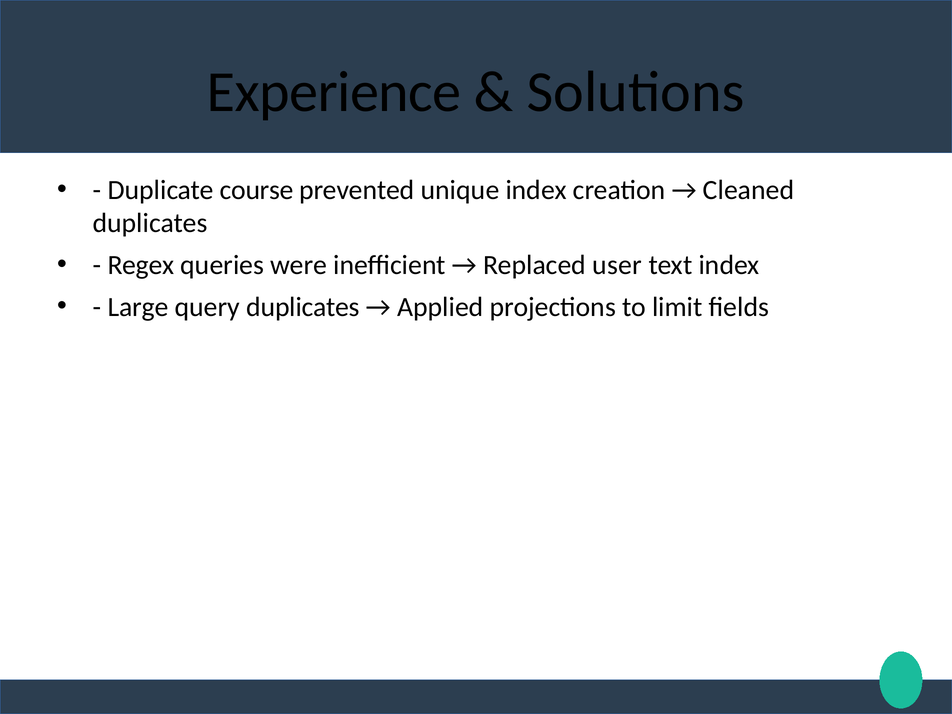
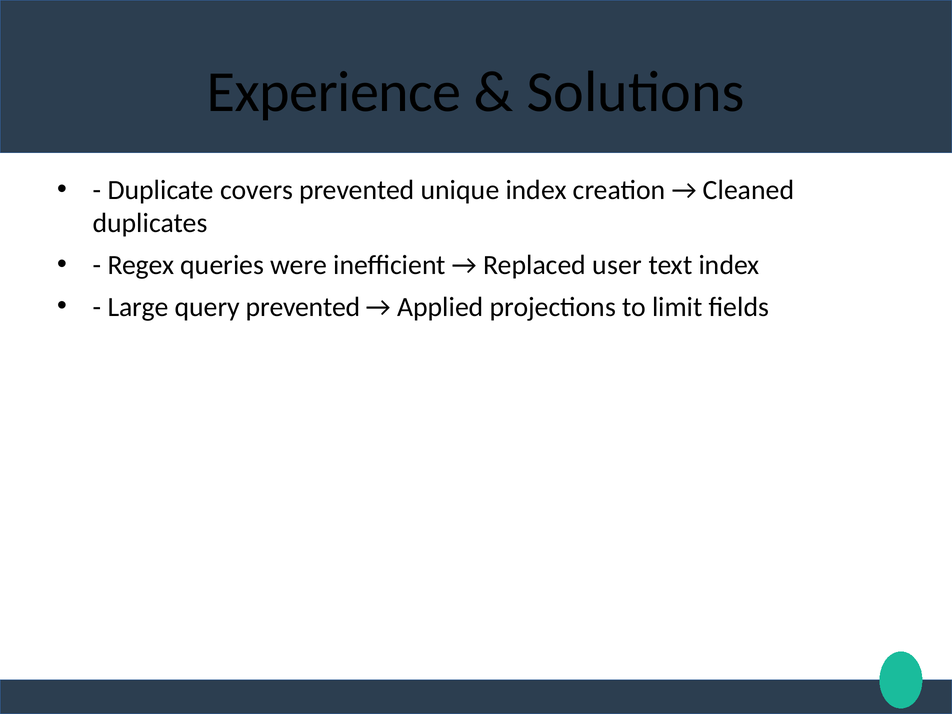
course: course -> covers (257, 190)
query duplicates: duplicates -> prevented (303, 307)
